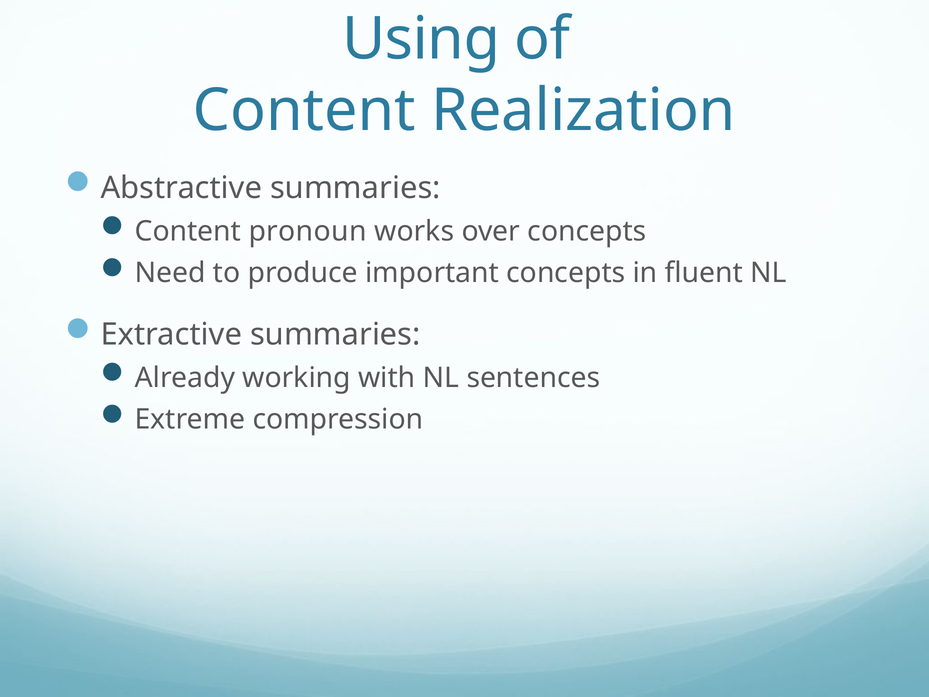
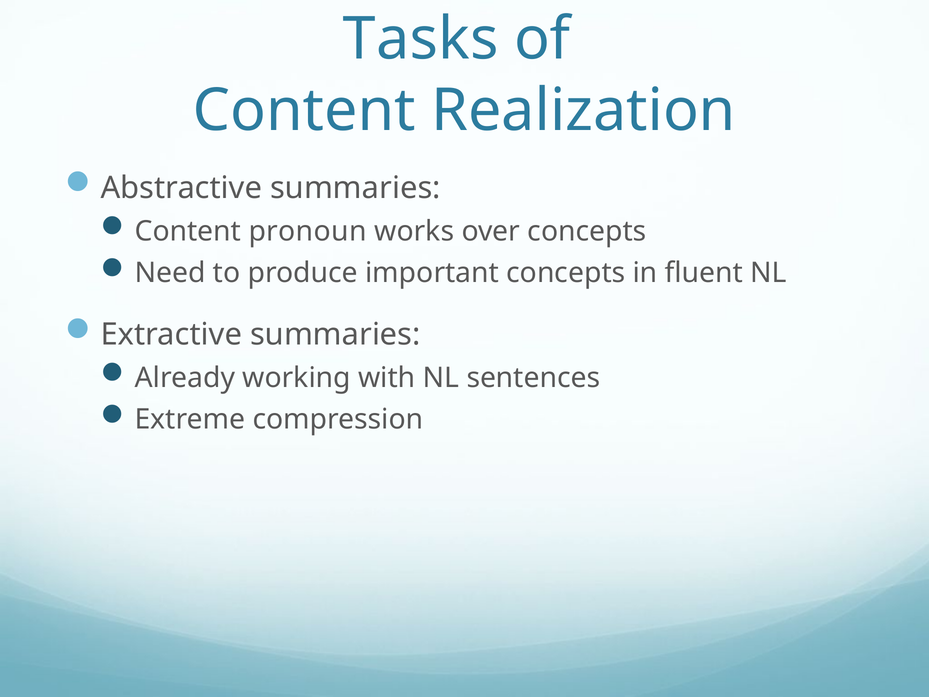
Using: Using -> Tasks (421, 39)
